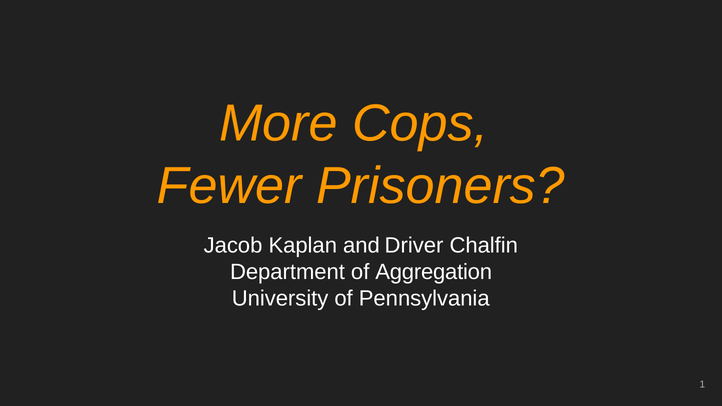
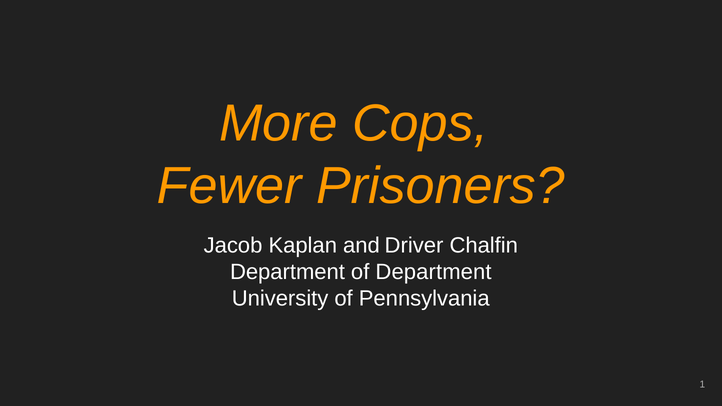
of Aggregation: Aggregation -> Department (434, 272)
